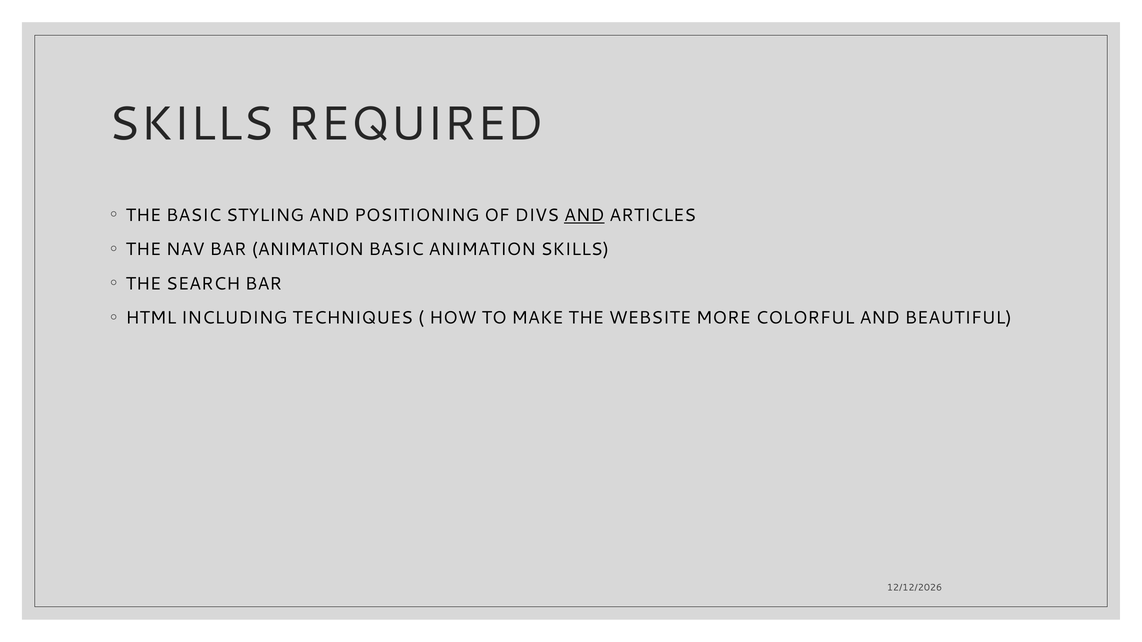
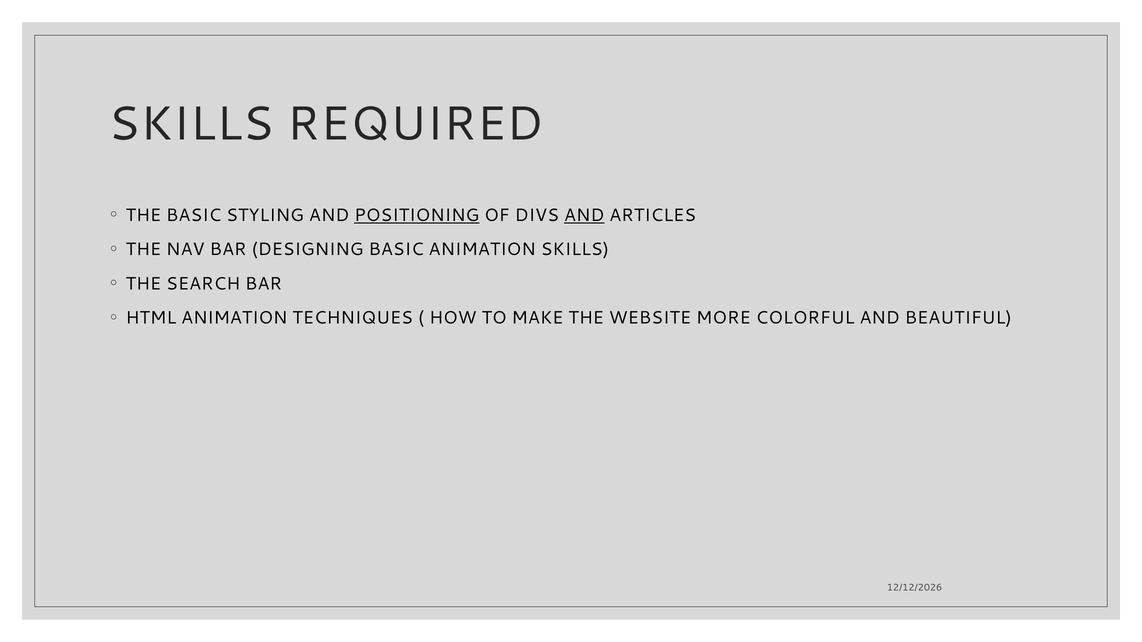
POSITIONING underline: none -> present (417, 215)
BAR ANIMATION: ANIMATION -> DESIGNING (307, 250)
HTML INCLUDING: INCLUDING -> ANIMATION (234, 318)
